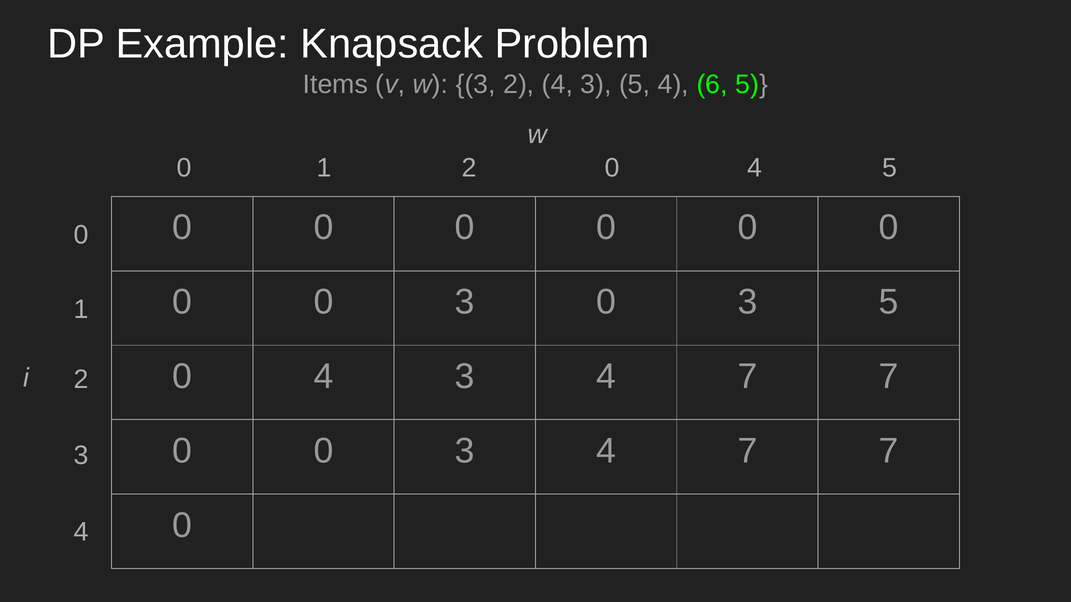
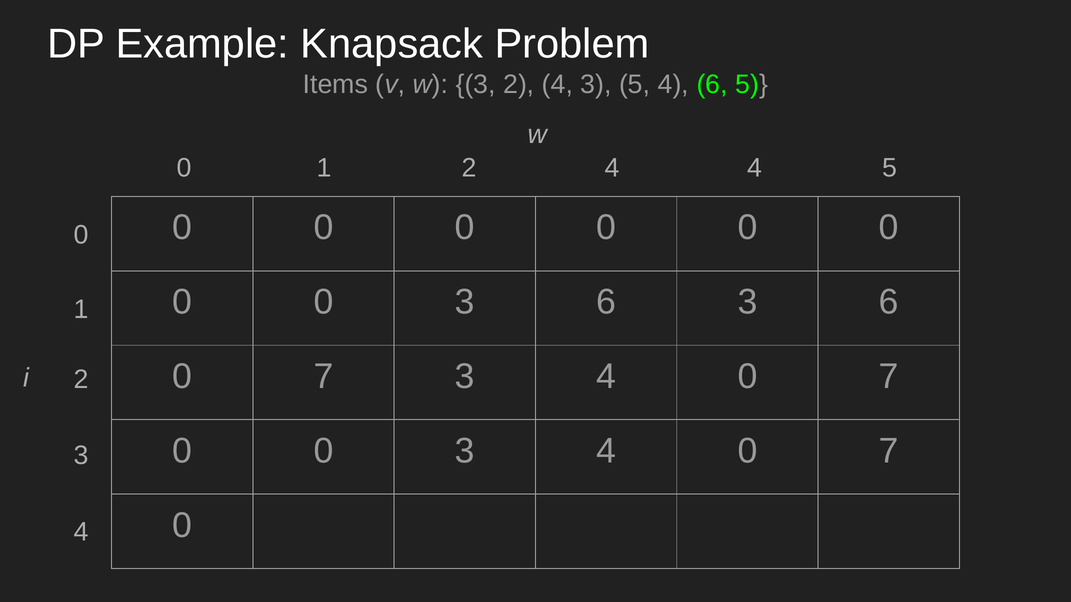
1 2 0: 0 -> 4 (612, 168)
0 3 0: 0 -> 6 (606, 302)
5: 5 -> 6 (889, 302)
4: 4 -> 7 (324, 377)
7: 7 -> 0 (747, 377)
0 3 4 7: 7 -> 0 (747, 451)
